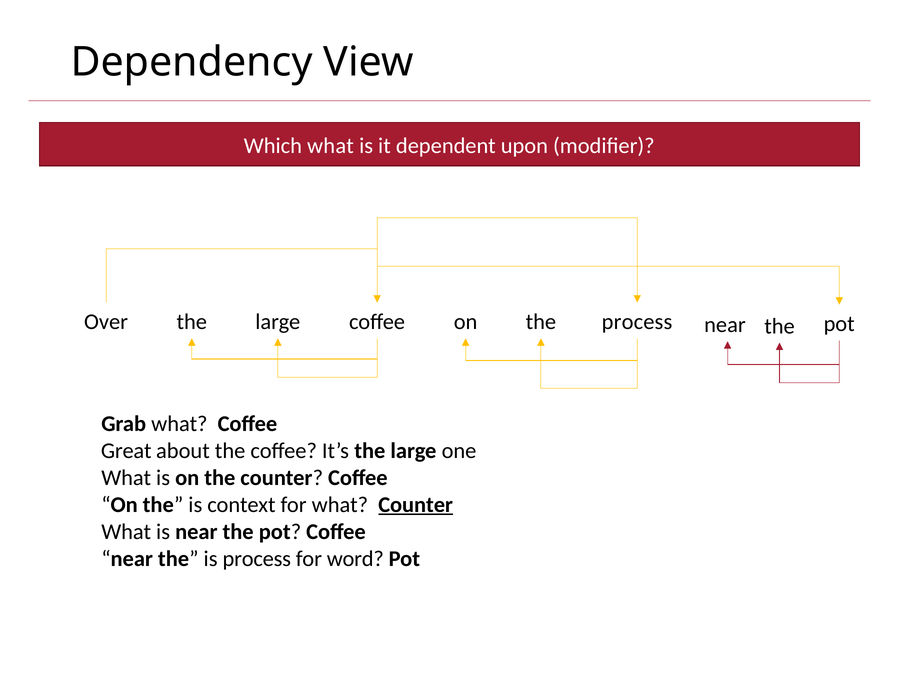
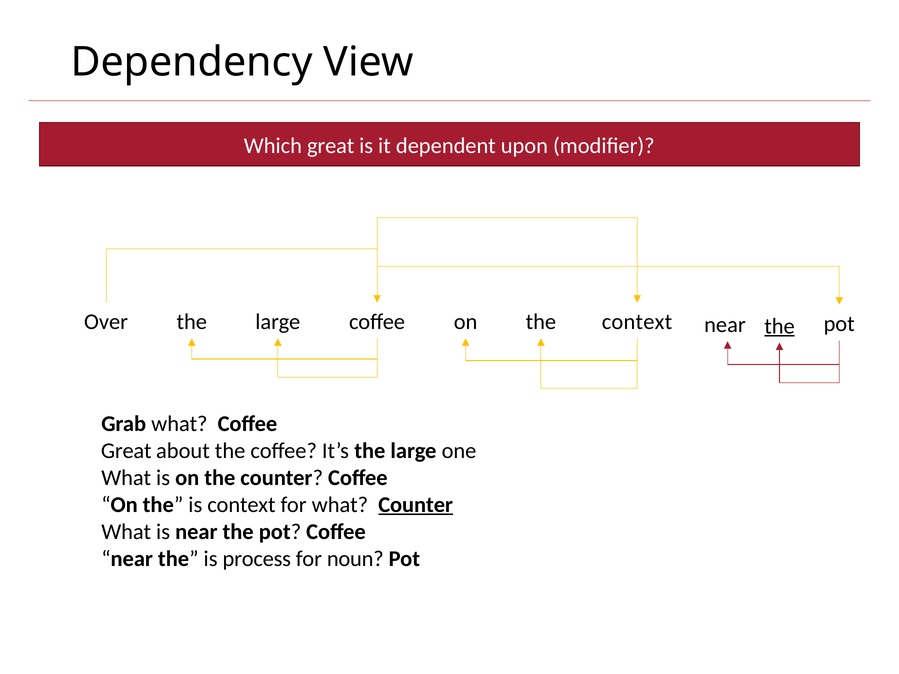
Which what: what -> great (331, 146)
coffee process: process -> context (637, 322)
the underline: none -> present (779, 326)
word: word -> noun (355, 559)
